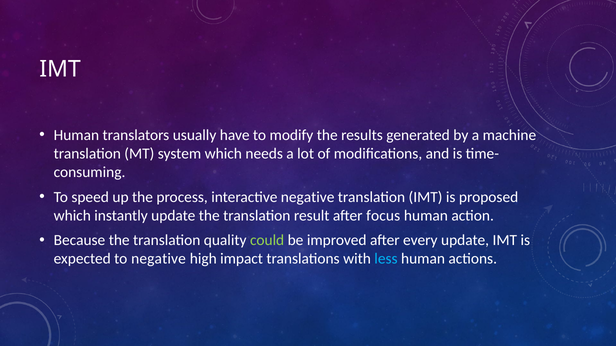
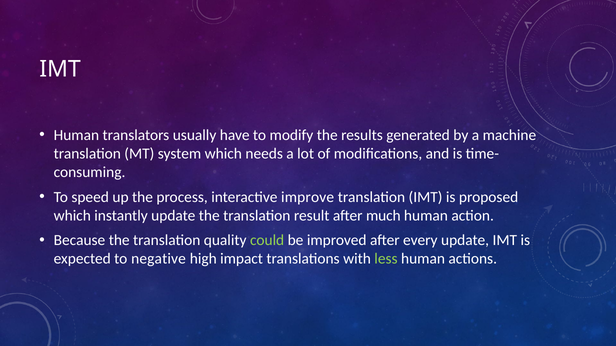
interactive negative: negative -> improve (308, 197)
focus: focus -> much (383, 216)
less colour: light blue -> light green (386, 259)
